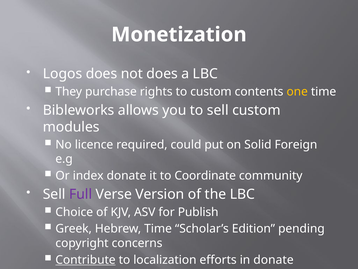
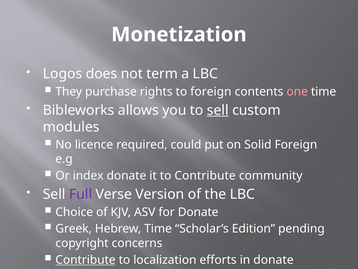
not does: does -> term (162, 74)
to custom: custom -> foreign (211, 92)
one colour: yellow -> pink (297, 92)
sell underline: none -> present (218, 110)
to Coordinate: Coordinate -> Contribute (205, 175)
for Publish: Publish -> Donate (198, 212)
